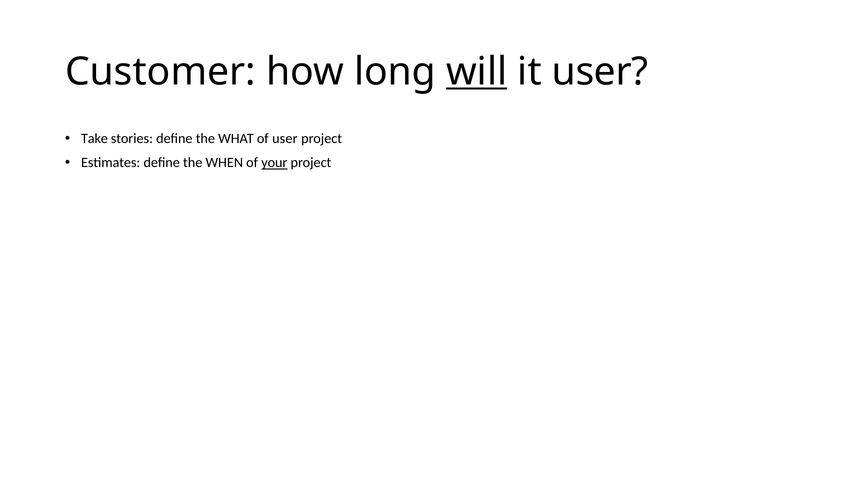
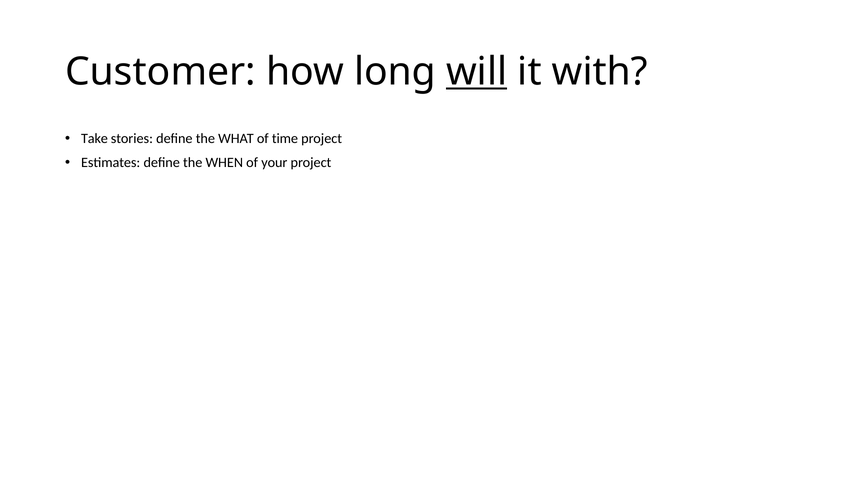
it user: user -> with (600, 72)
of user: user -> time (285, 139)
your underline: present -> none (274, 163)
